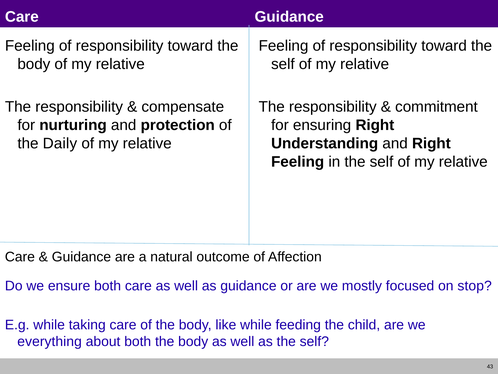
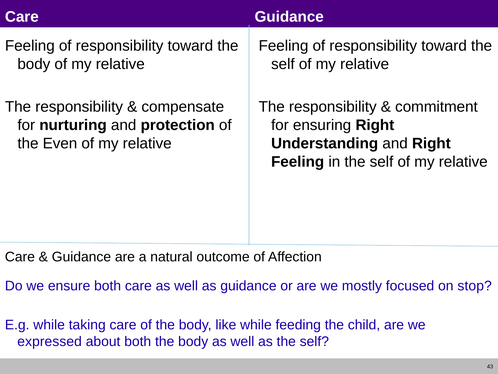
Daily: Daily -> Even (60, 143)
everything: everything -> expressed (50, 341)
